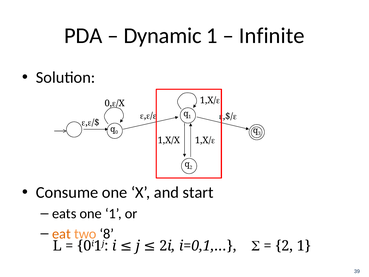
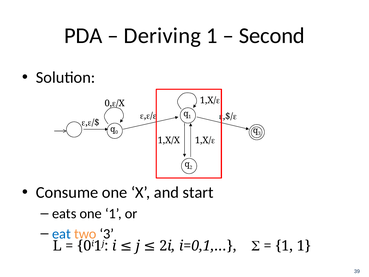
Dynamic: Dynamic -> Deriving (162, 36)
Infinite: Infinite -> Second (272, 36)
eat colour: orange -> blue (61, 234)
two 8: 8 -> 3 (107, 234)
2: 2 -> 1 (284, 246)
